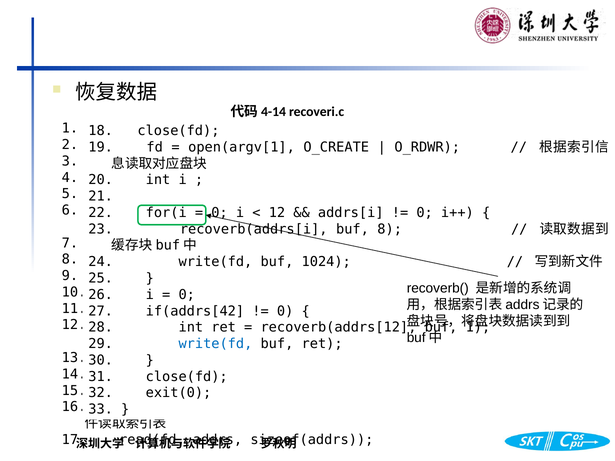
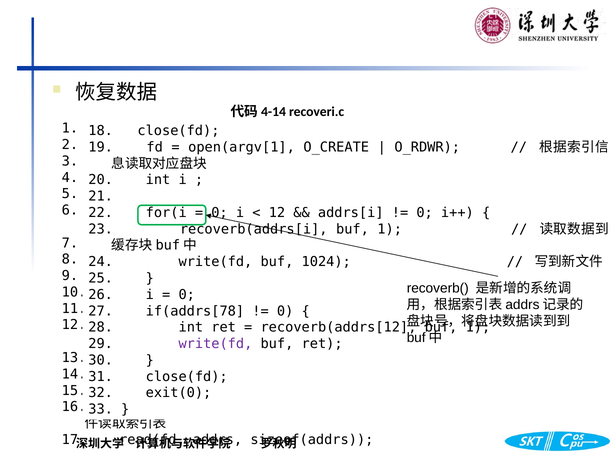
recoverb(addrs[i buf 8: 8 -> 1 (390, 229)
if(addrs[42: if(addrs[42 -> if(addrs[78 (195, 311)
write(fd colour: blue -> purple (215, 344)
